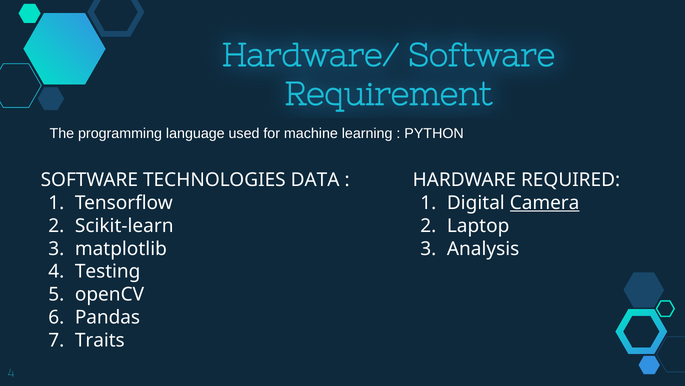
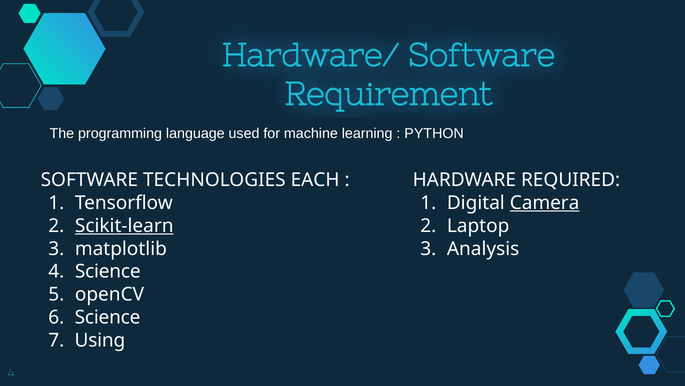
DATA: DATA -> EACH (315, 180)
Scikit-learn underline: none -> present (124, 225)
Testing: Testing -> Science (108, 271)
Pandas: Pandas -> Science (108, 317)
Traits: Traits -> Using (100, 340)
